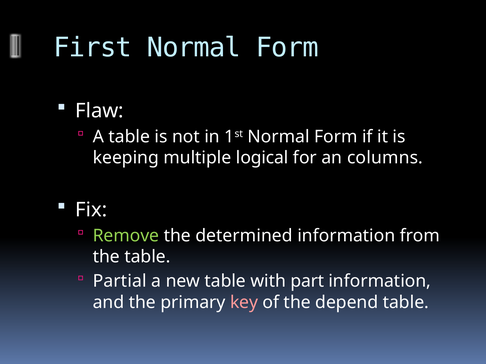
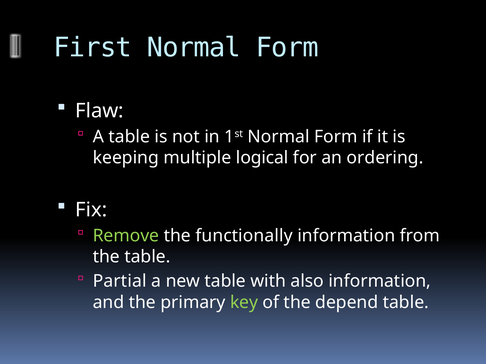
columns: columns -> ordering (385, 158)
determined: determined -> functionally (244, 236)
part: part -> also (307, 282)
key colour: pink -> light green (244, 303)
